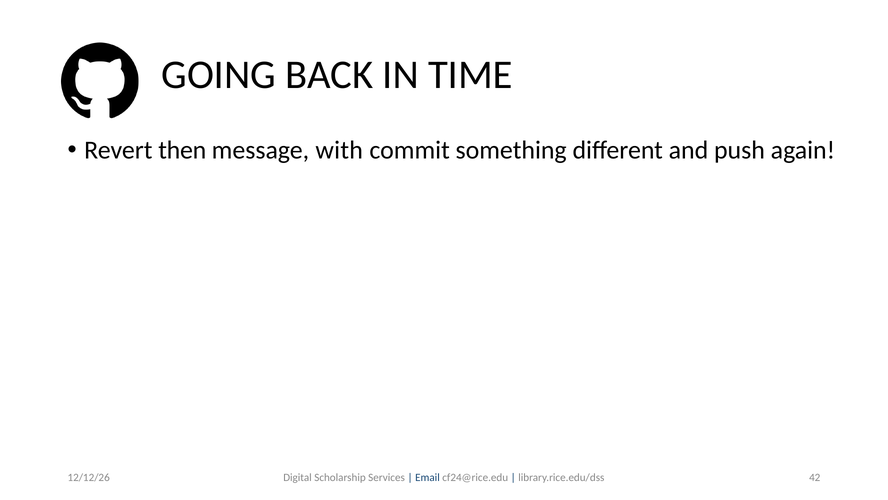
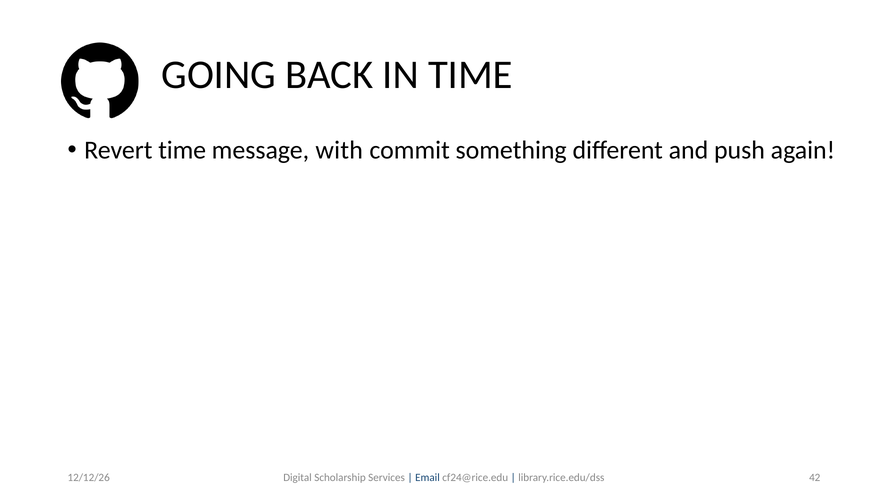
Revert then: then -> time (182, 150)
